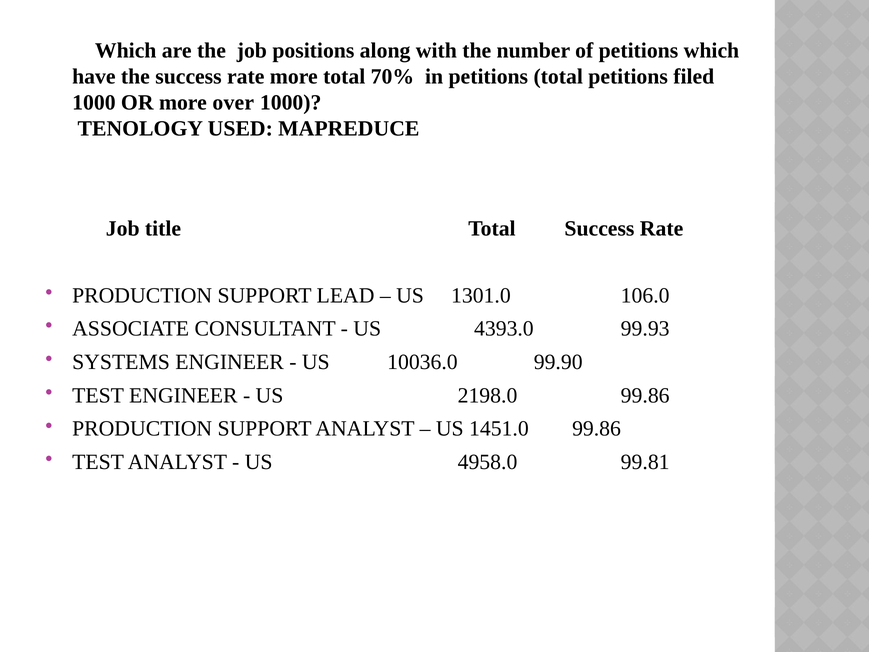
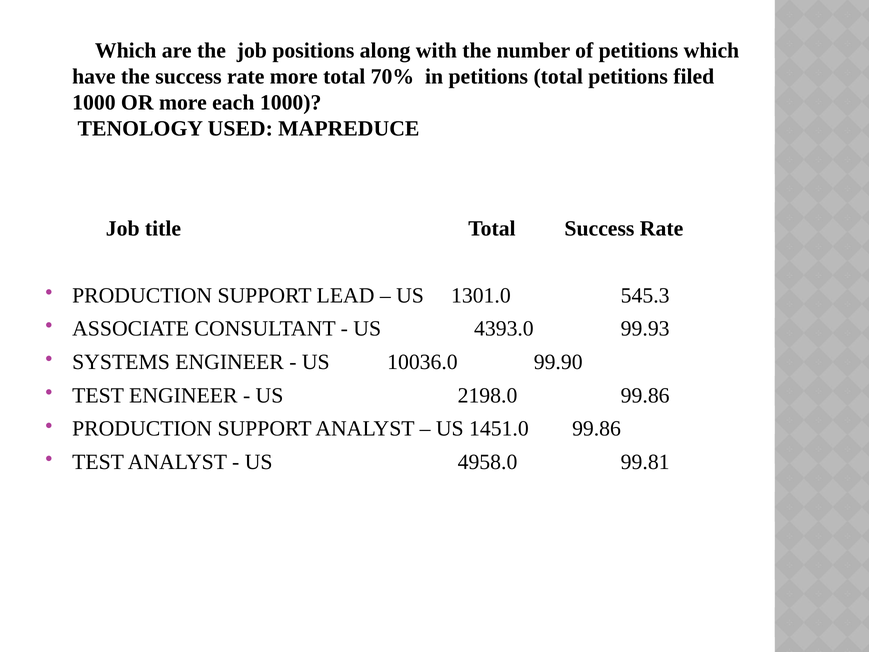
over: over -> each (233, 103)
106.0: 106.0 -> 545.3 (645, 295)
